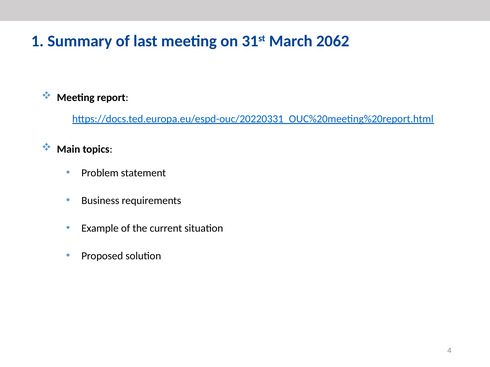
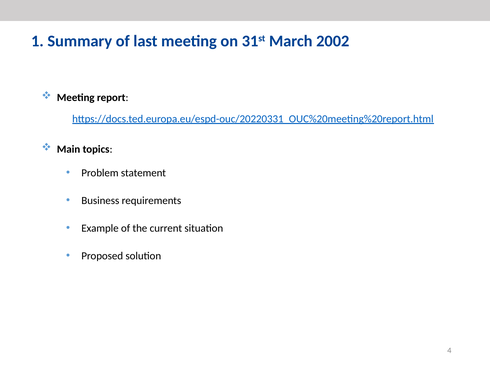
2062: 2062 -> 2002 (333, 41)
